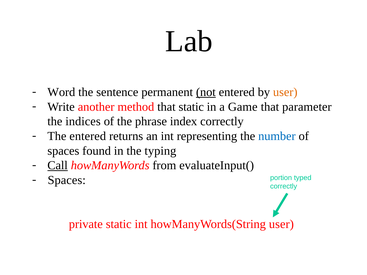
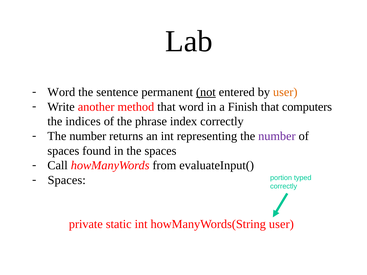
that static: static -> word (191, 107)
Game: Game -> Finish (243, 107)
parameter: parameter -> computers (307, 107)
entered: entered -> number (88, 136)
number colour: blue -> purple (277, 136)
the typing: typing -> spaces (160, 151)
Call underline: present -> none (58, 166)
